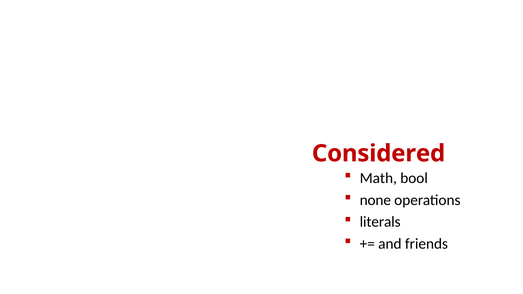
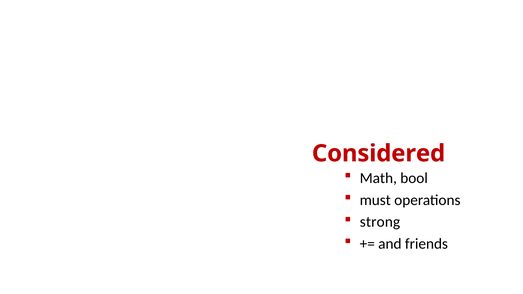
none: none -> must (375, 200)
literals: literals -> strong (380, 222)
